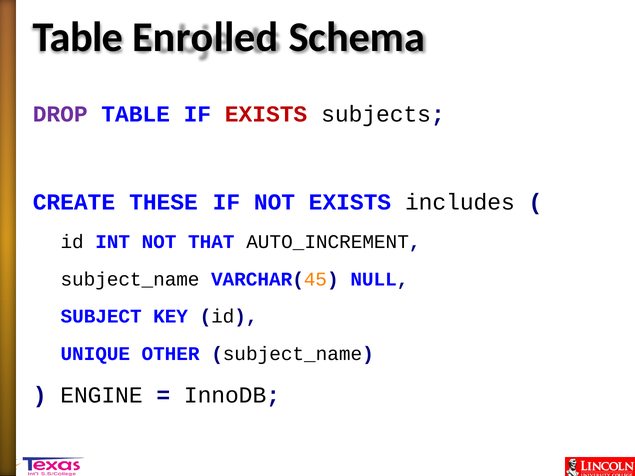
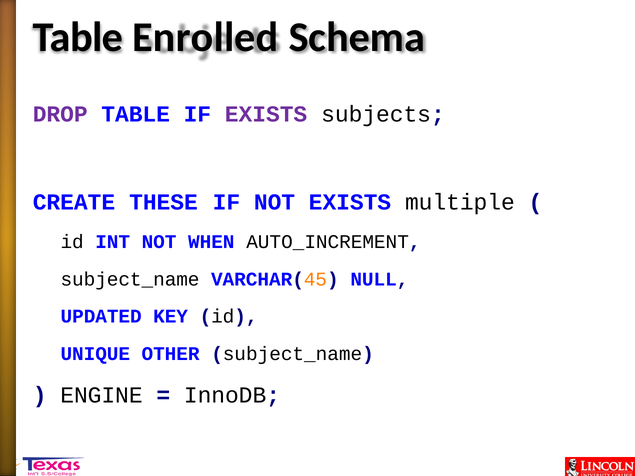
EXISTS colour: red -> purple (266, 114)
includes: includes -> multiple (460, 202)
THAT: THAT -> WHEN (211, 242)
SUBJECT: SUBJECT -> UPDATED (101, 317)
